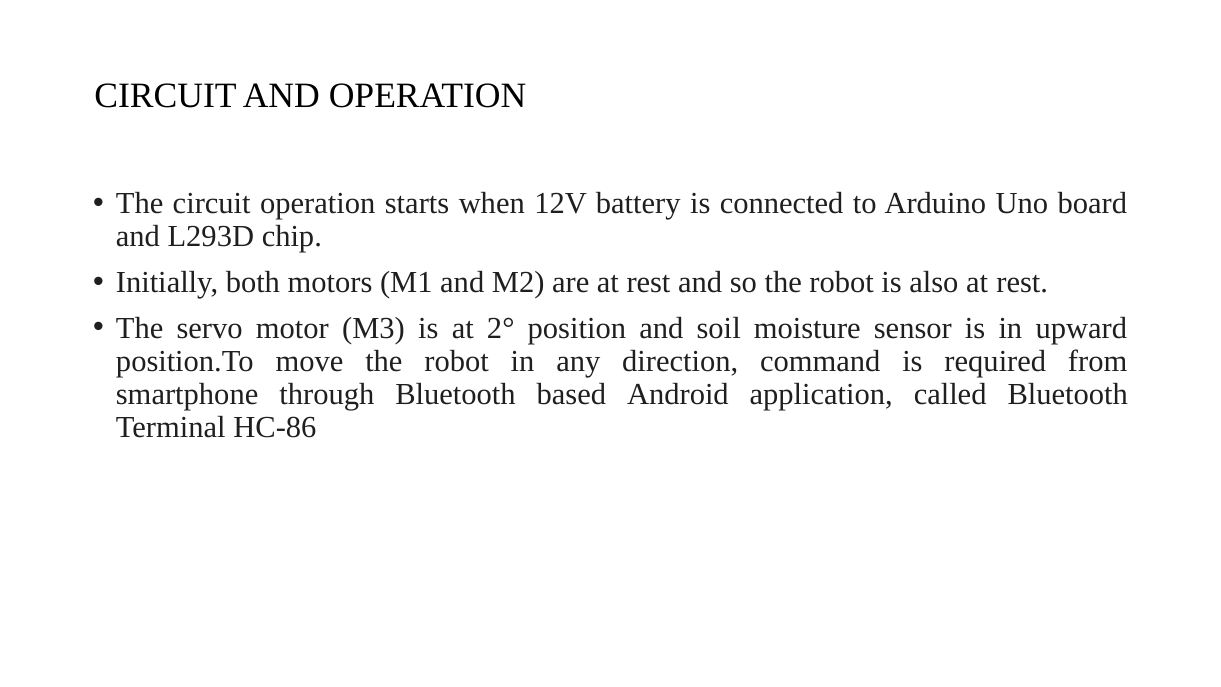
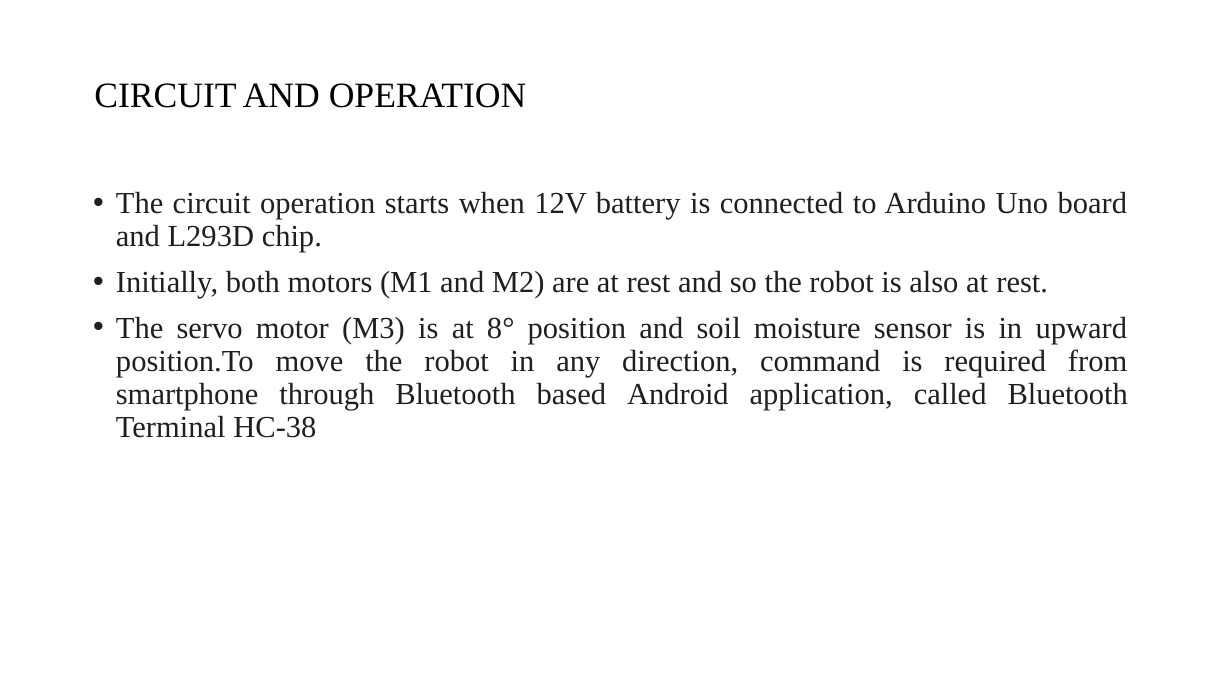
2°: 2° -> 8° (501, 328)
HC-86: HC-86 -> HC-38 (275, 427)
